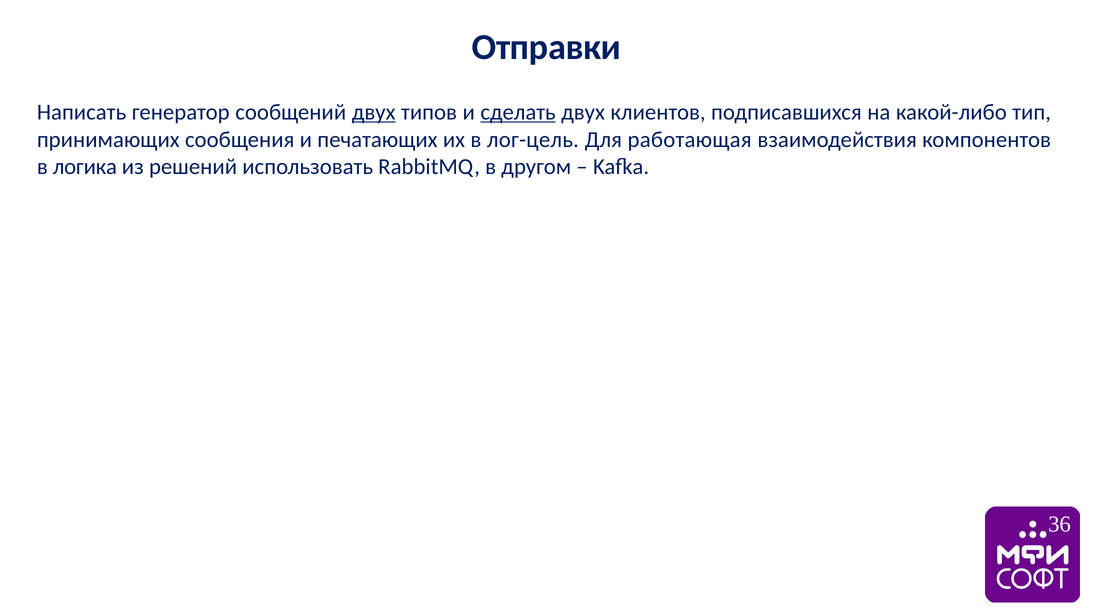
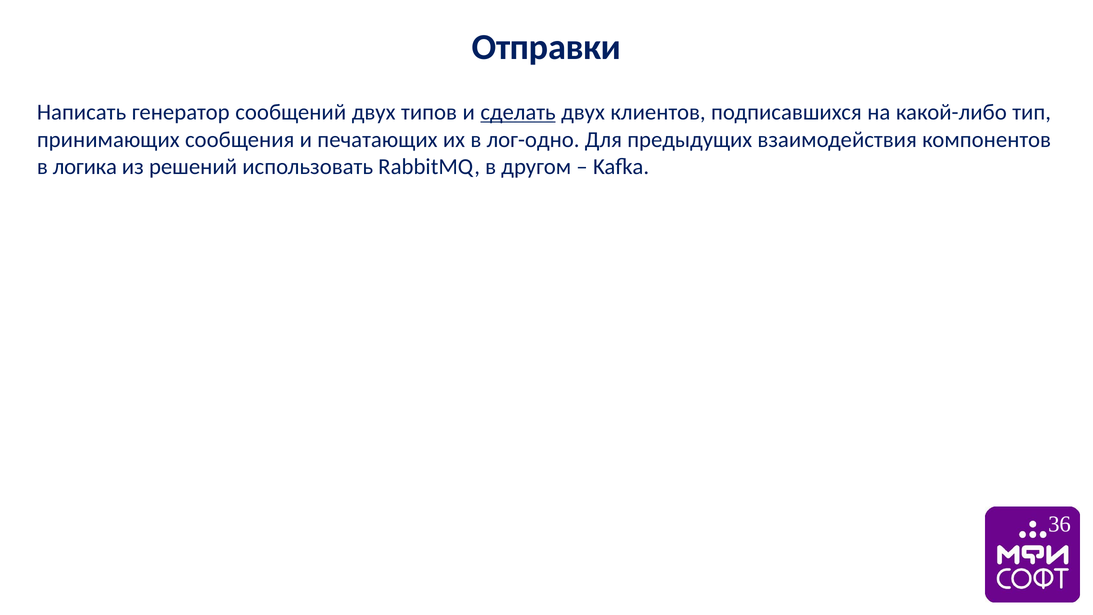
двух underline: present -> none (374, 112)
лог-цель: лог-цель -> лог-одно (533, 140)
работающая: работающая -> предыдущих (690, 140)
